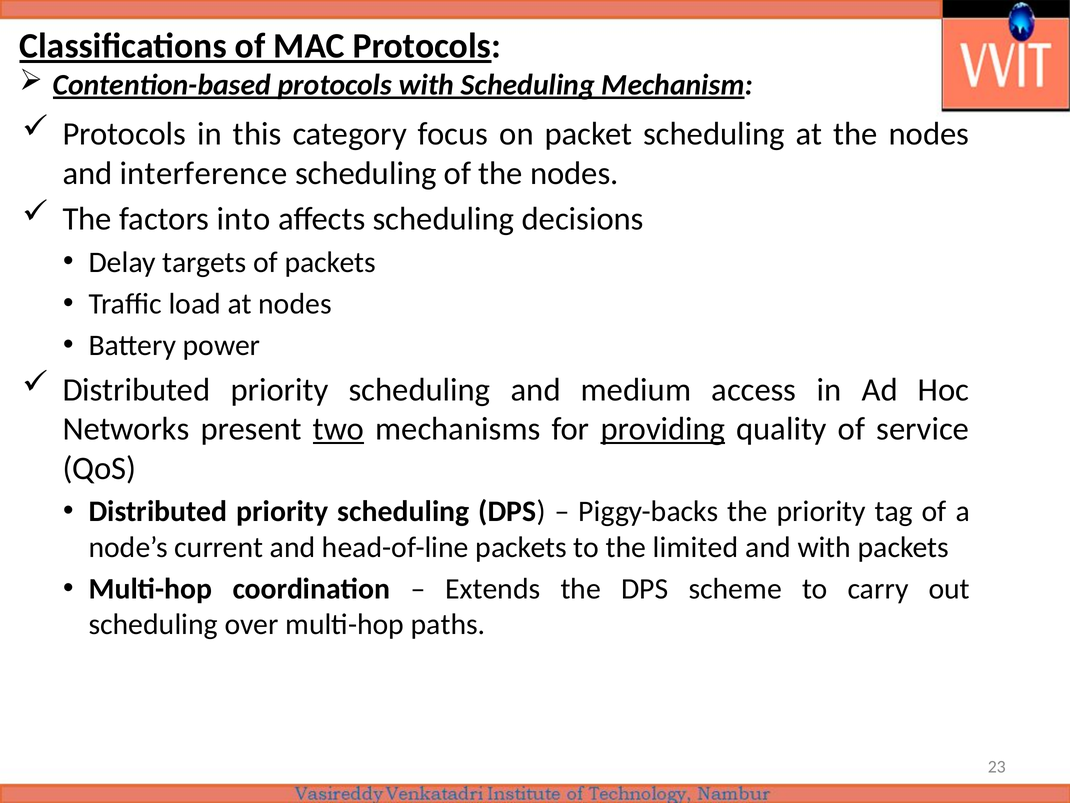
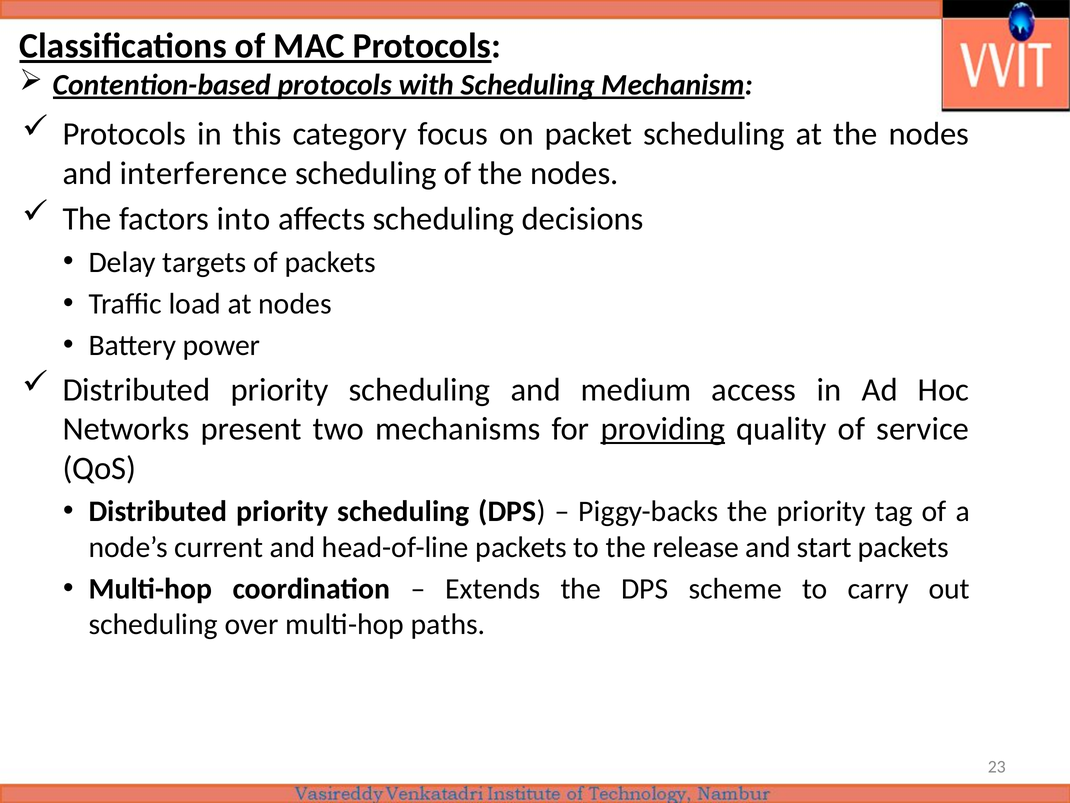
two underline: present -> none (339, 429)
limited: limited -> release (696, 547)
and with: with -> start (824, 547)
